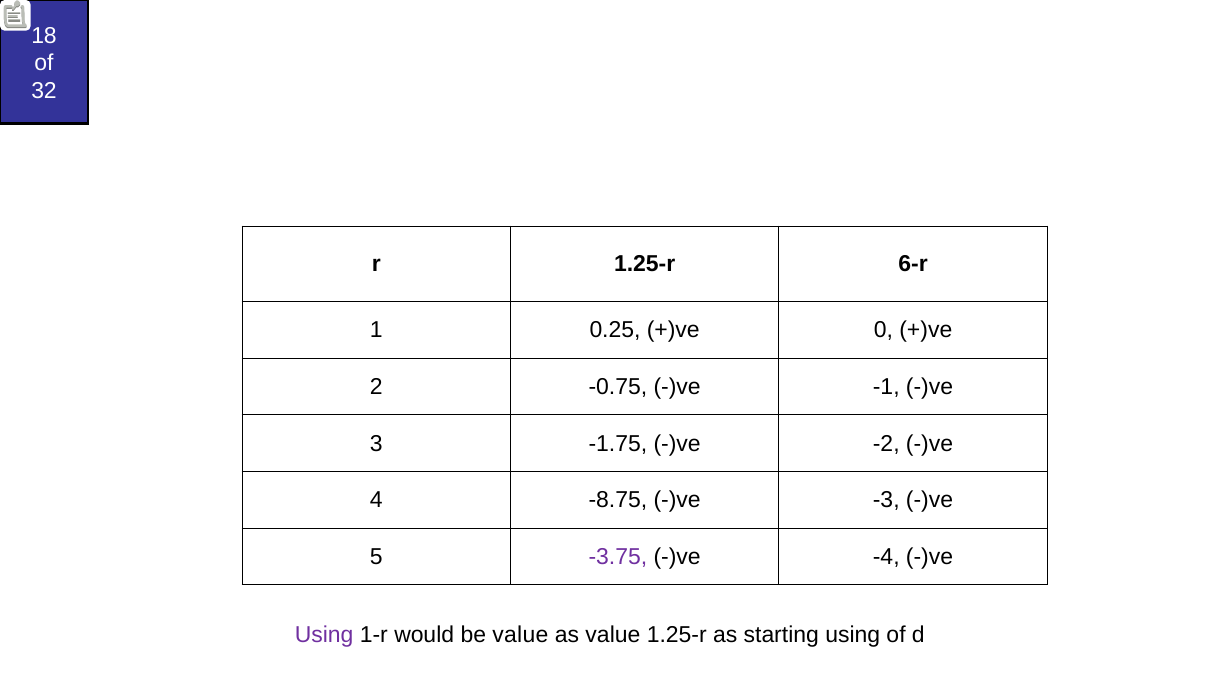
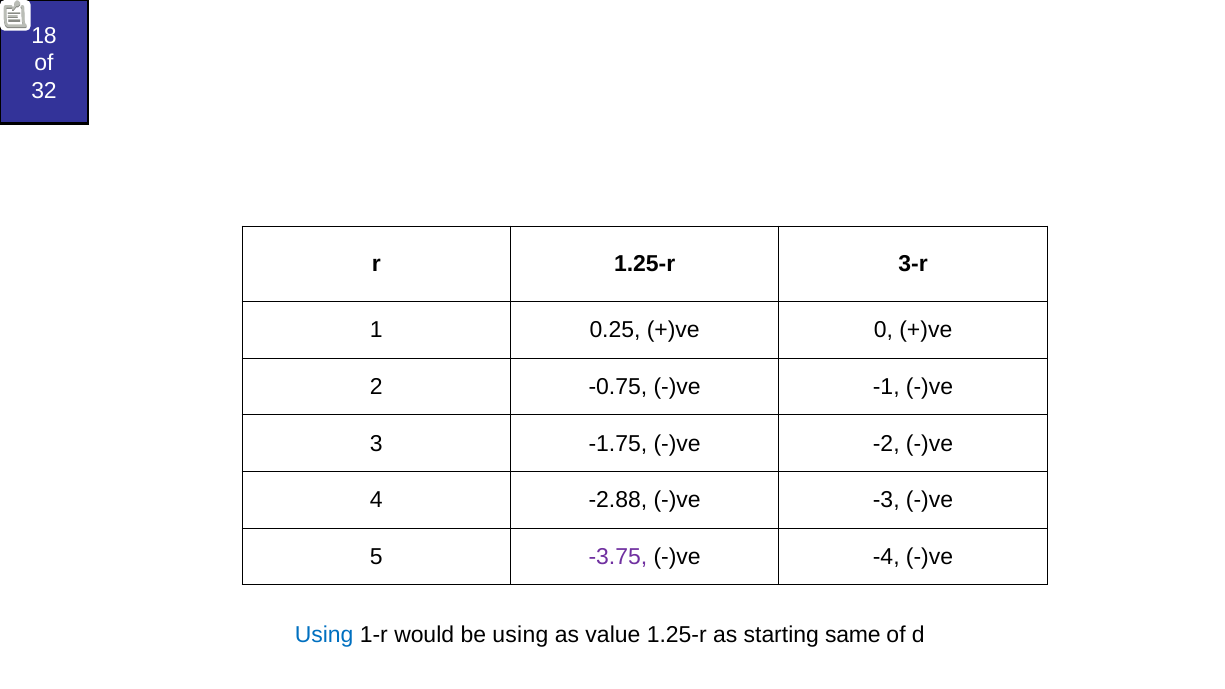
6-r: 6-r -> 3-r (913, 264)
-8.75: -8.75 -> -2.88 (618, 500)
Using colour: purple -> blue (324, 635)
be value: value -> using (520, 635)
starting using: using -> same (853, 635)
